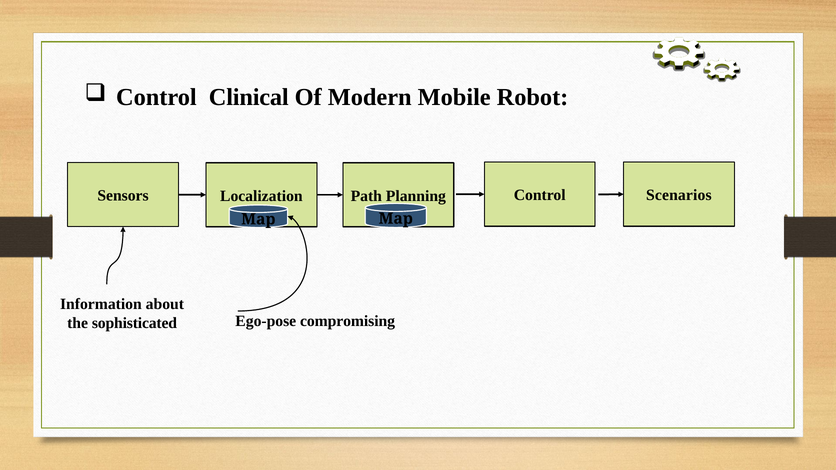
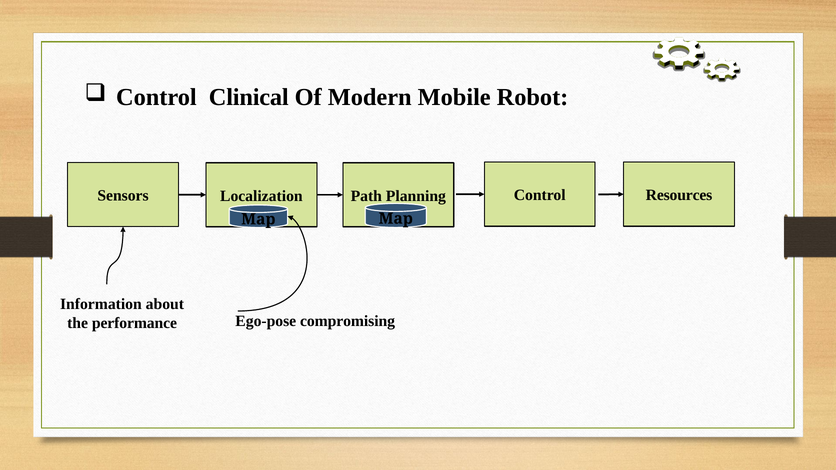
Scenarios: Scenarios -> Resources (679, 195)
sophisticated: sophisticated -> performance (134, 323)
